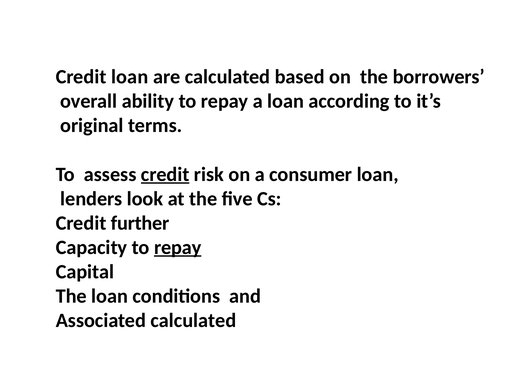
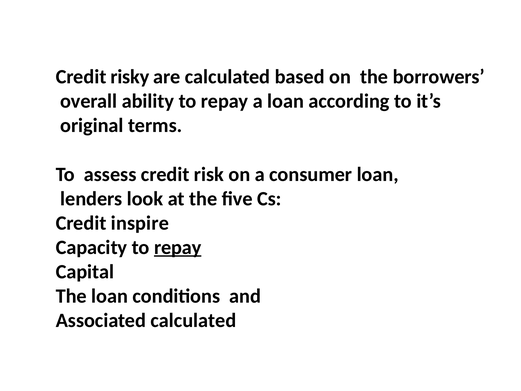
Credit loan: loan -> risky (130, 77)
credit underline: present -> none (165, 174)
further: further -> inspire (140, 223)
